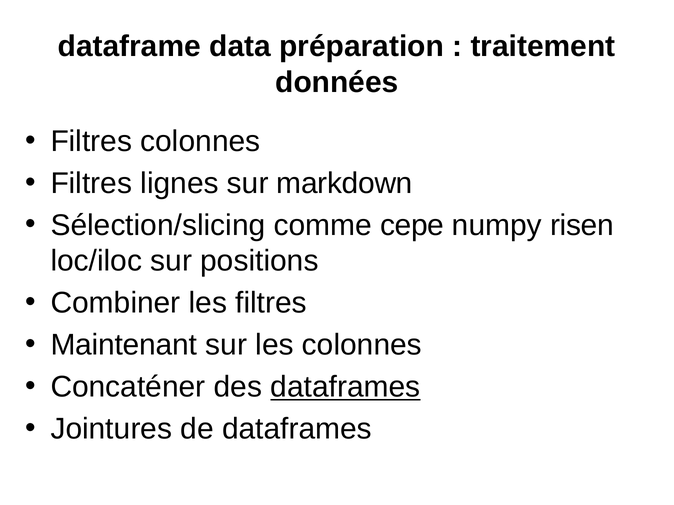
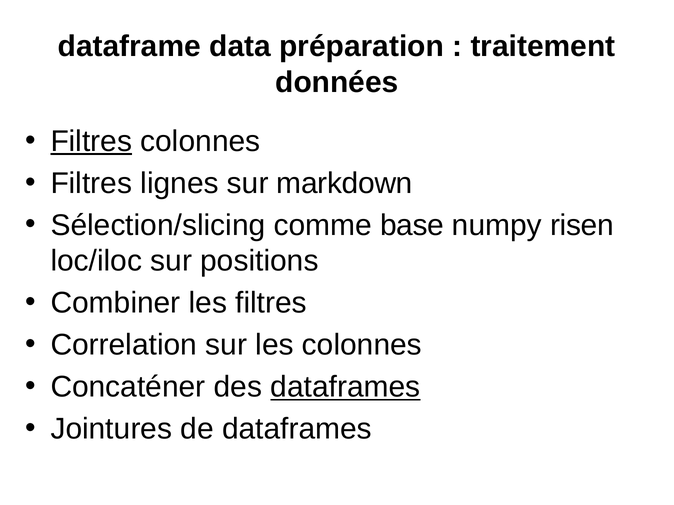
Filtres underline: none -> present (91, 141)
cepe: cepe -> base (412, 225)
Maintenant: Maintenant -> Correlation (124, 345)
